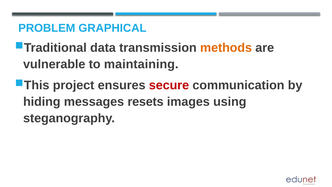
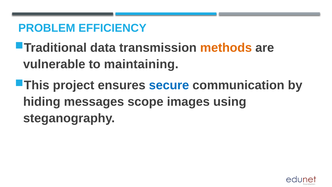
GRAPHICAL: GRAPHICAL -> EFFICIENCY (112, 28)
secure colour: red -> blue (169, 85)
resets: resets -> scope (145, 102)
